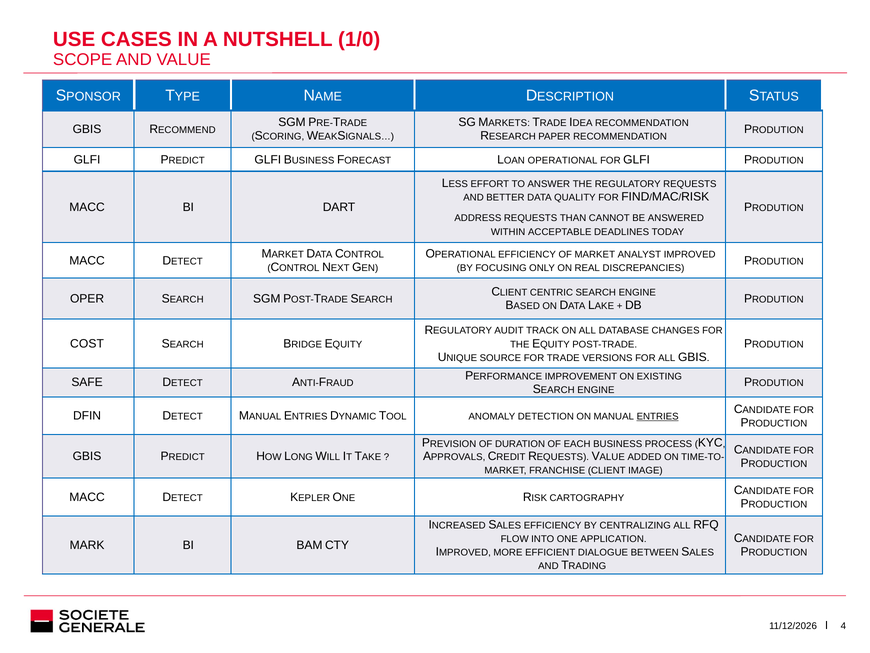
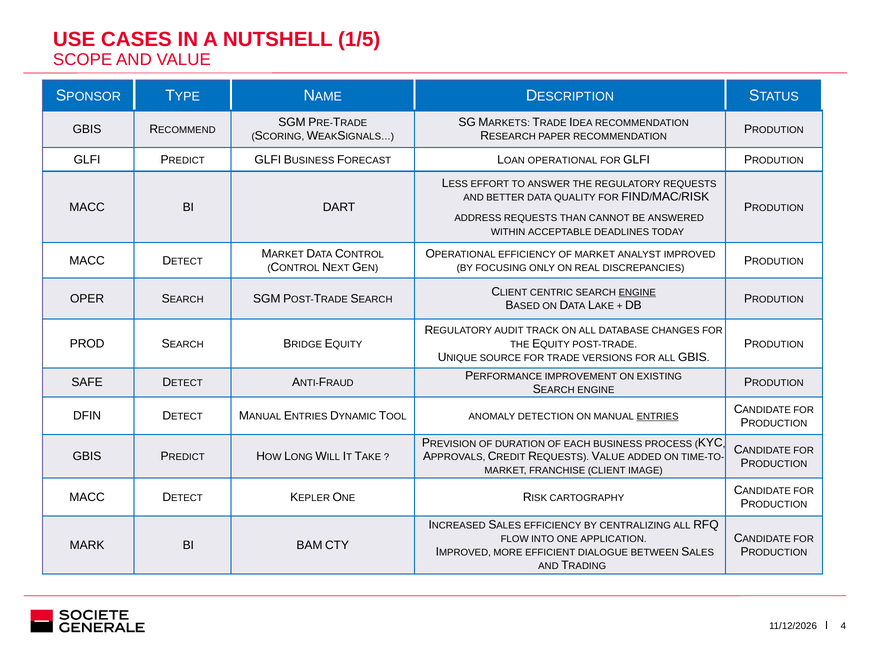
1/0: 1/0 -> 1/5 (359, 39)
ENGINE underline: none -> present (637, 292)
COST: COST -> PROD (87, 343)
